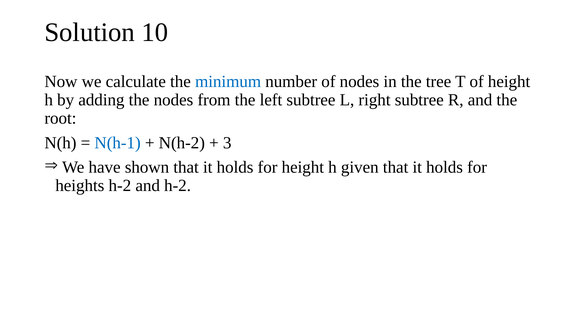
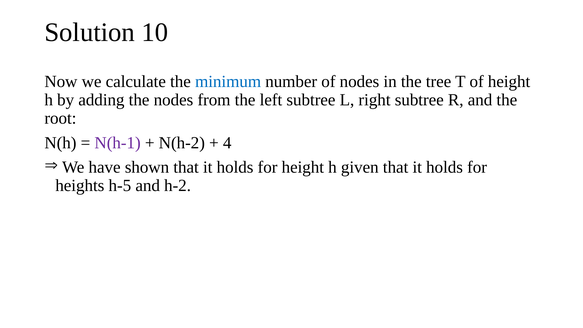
N(h-1 colour: blue -> purple (118, 143)
3: 3 -> 4 (227, 143)
heights h-2: h-2 -> h-5 (120, 186)
